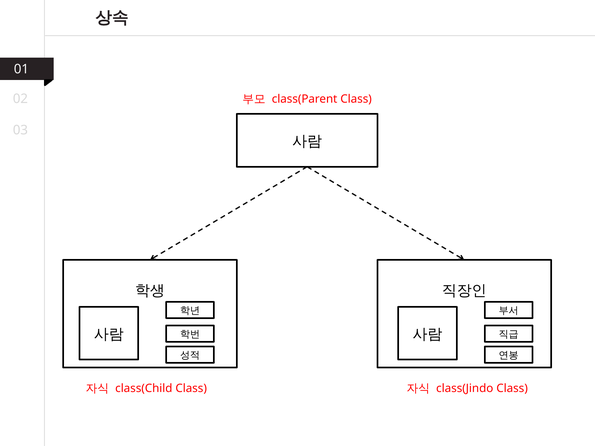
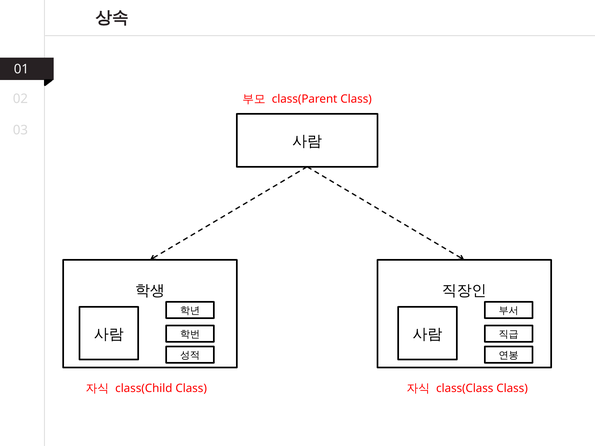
class(Jindo: class(Jindo -> class(Class (465, 388)
